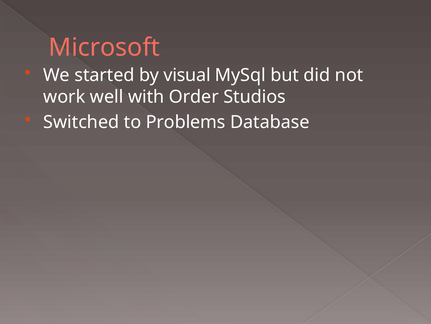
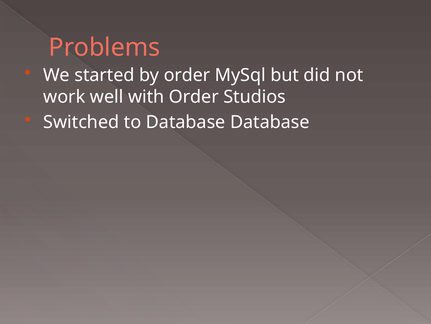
Microsoft: Microsoft -> Problems (104, 47)
by visual: visual -> order (187, 75)
to Problems: Problems -> Database (186, 122)
